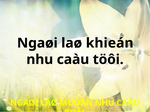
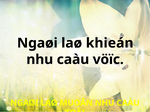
töôi: töôi -> vöïc (108, 60)
